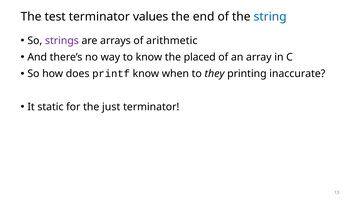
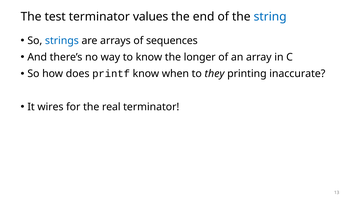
strings colour: purple -> blue (62, 41)
arithmetic: arithmetic -> sequences (172, 41)
placed: placed -> longer (200, 57)
static: static -> wires (50, 107)
just: just -> real (111, 107)
